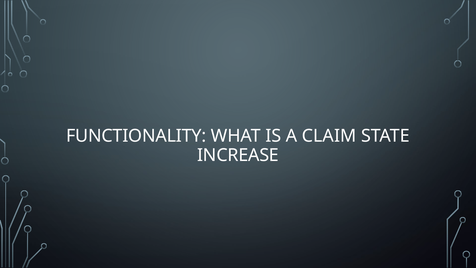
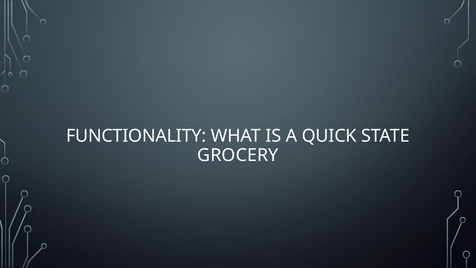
CLAIM: CLAIM -> QUICK (329, 136)
INCREASE: INCREASE -> GROCERY (238, 155)
